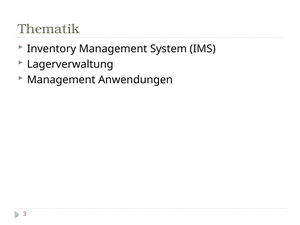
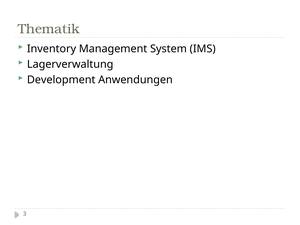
Management: Management -> Development (61, 80)
